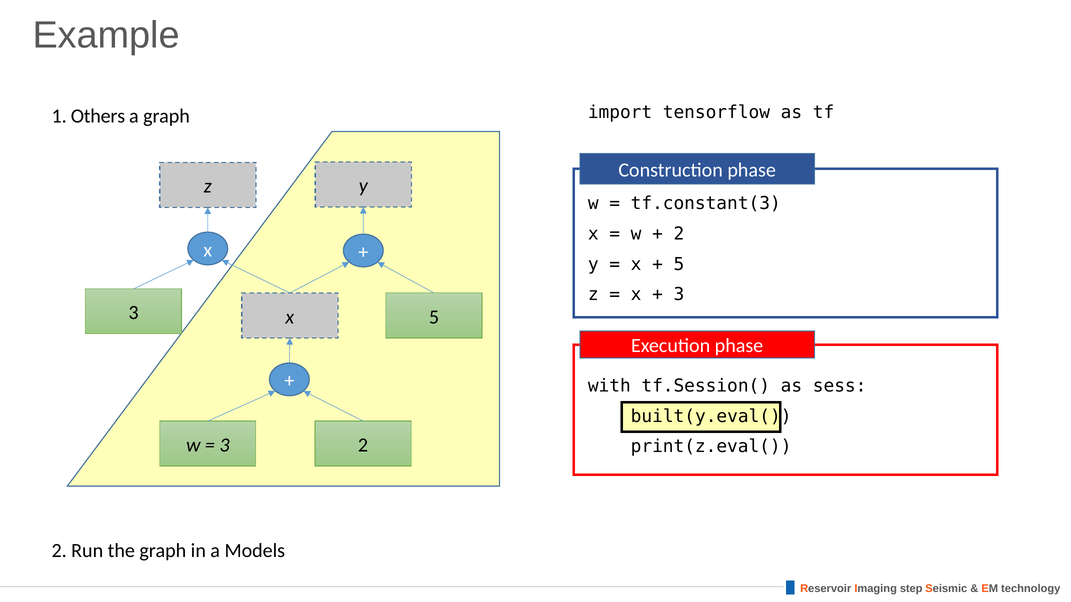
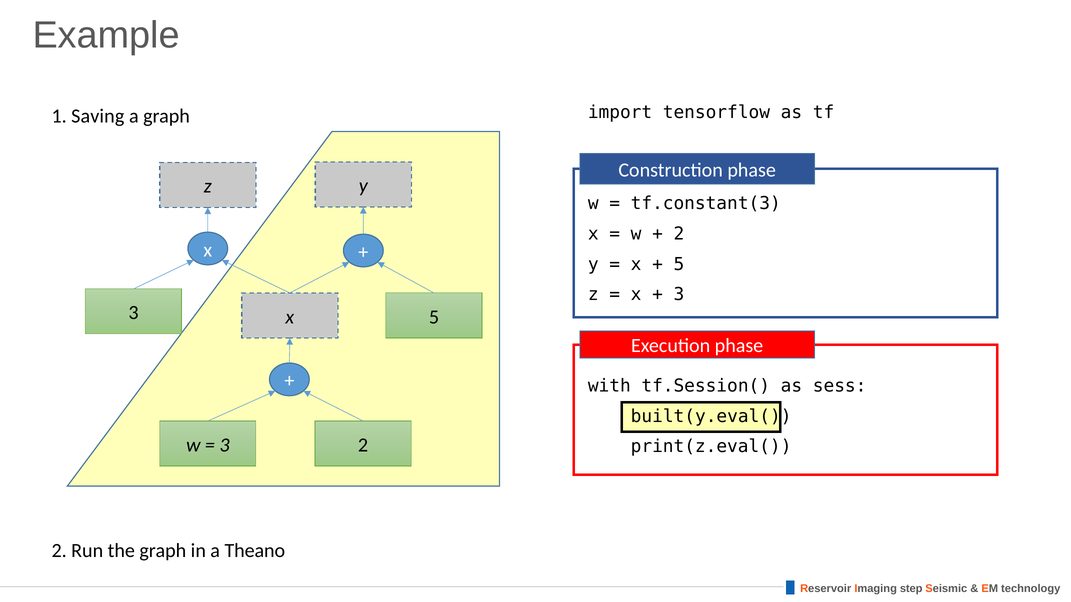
Others: Others -> Saving (98, 116)
Models: Models -> Theano (255, 551)
